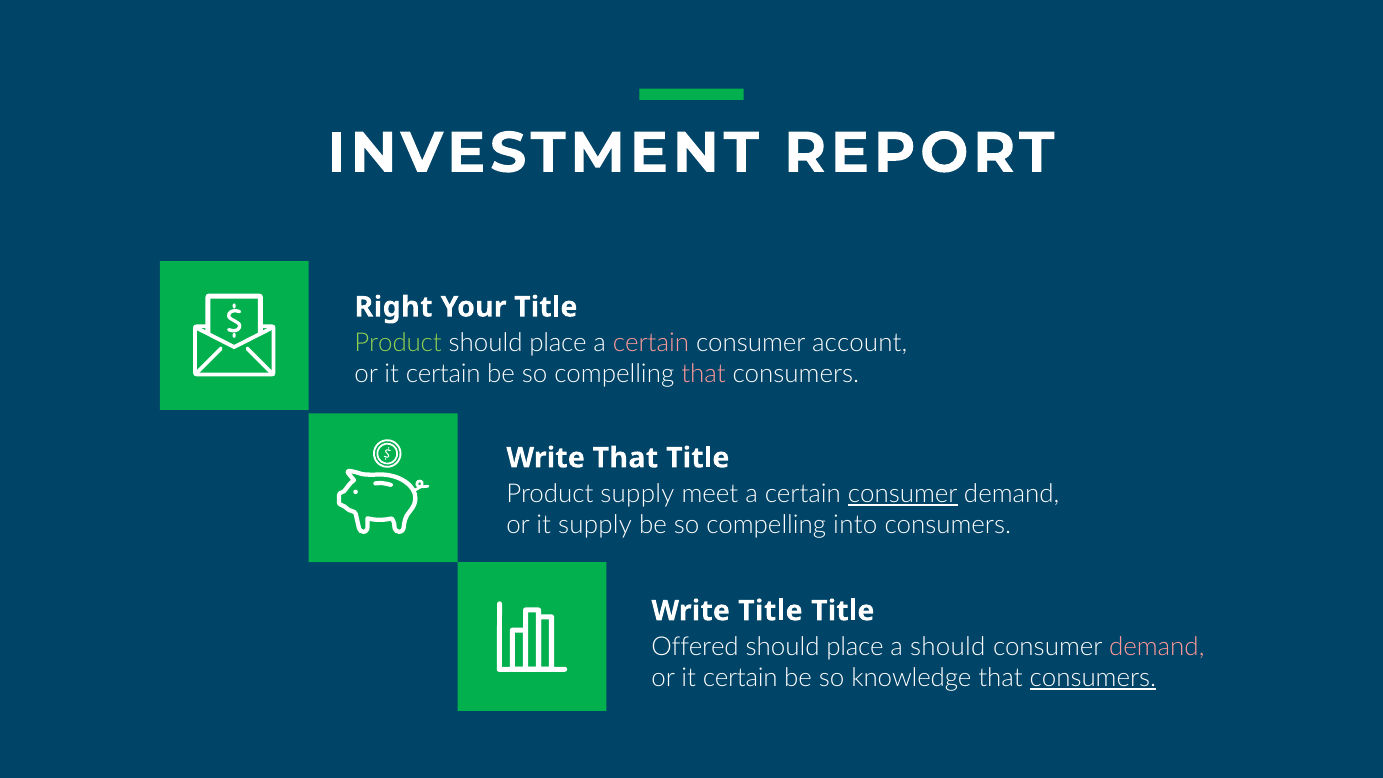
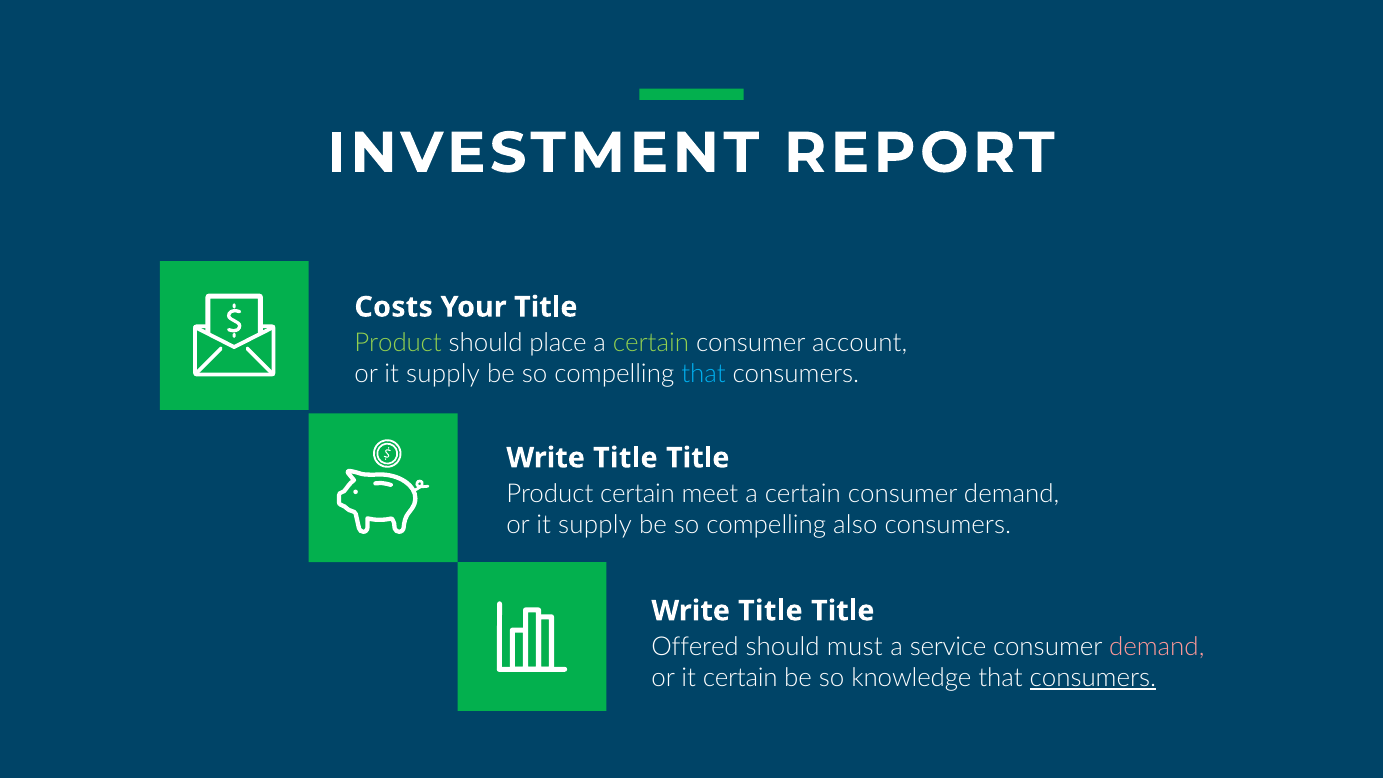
Right: Right -> Costs (394, 307)
certain colour: pink -> light green (651, 343)
certain: certain -> supply (443, 374)
that colour: pink -> light blue (704, 374)
That: That -> Title (625, 458)
Product supply: supply -> certain (638, 494)
consumer underline: present -> none (903, 494)
into: into -> also (855, 525)
place: place -> must (855, 647)
a should: should -> service (948, 647)
